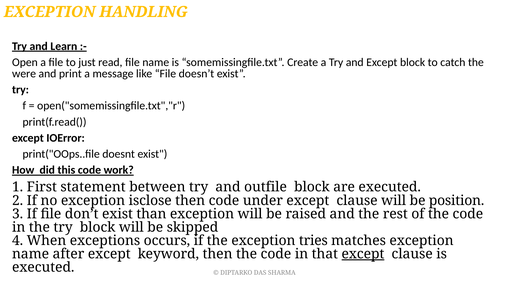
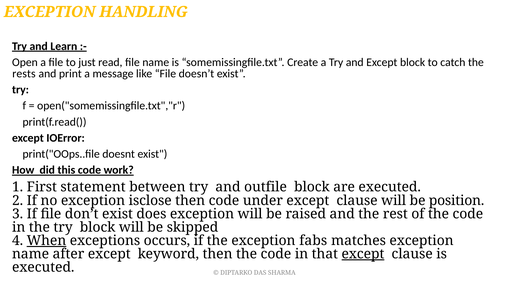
were: were -> rests (24, 74)
than: than -> does (151, 214)
When underline: none -> present (46, 241)
tries: tries -> fabs (313, 241)
